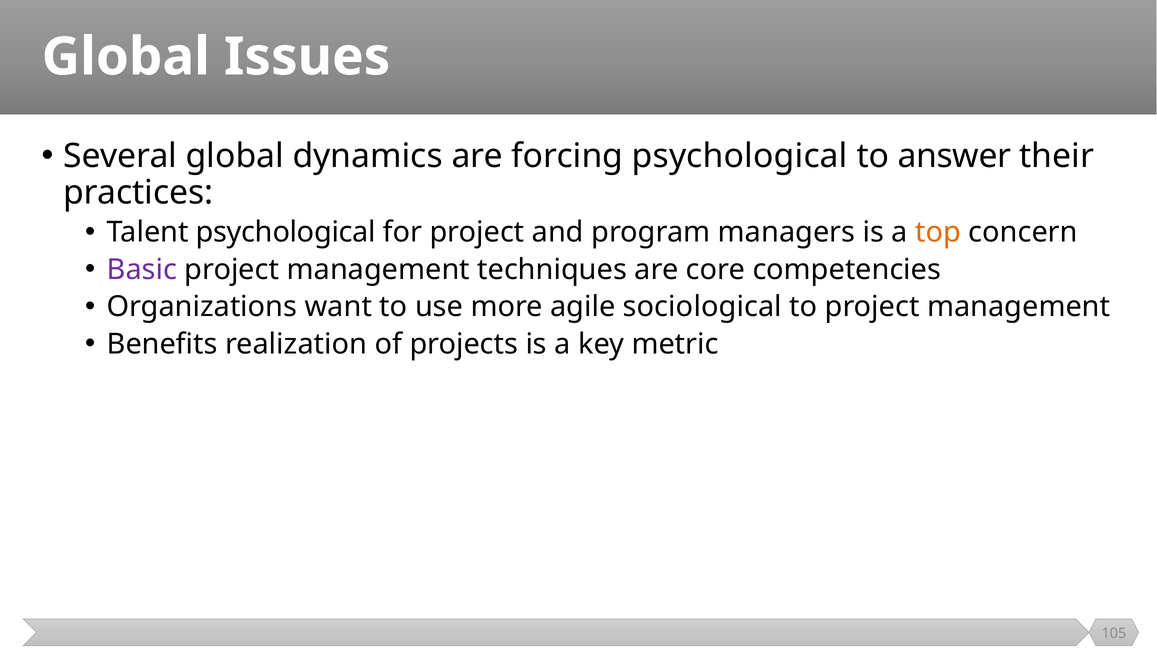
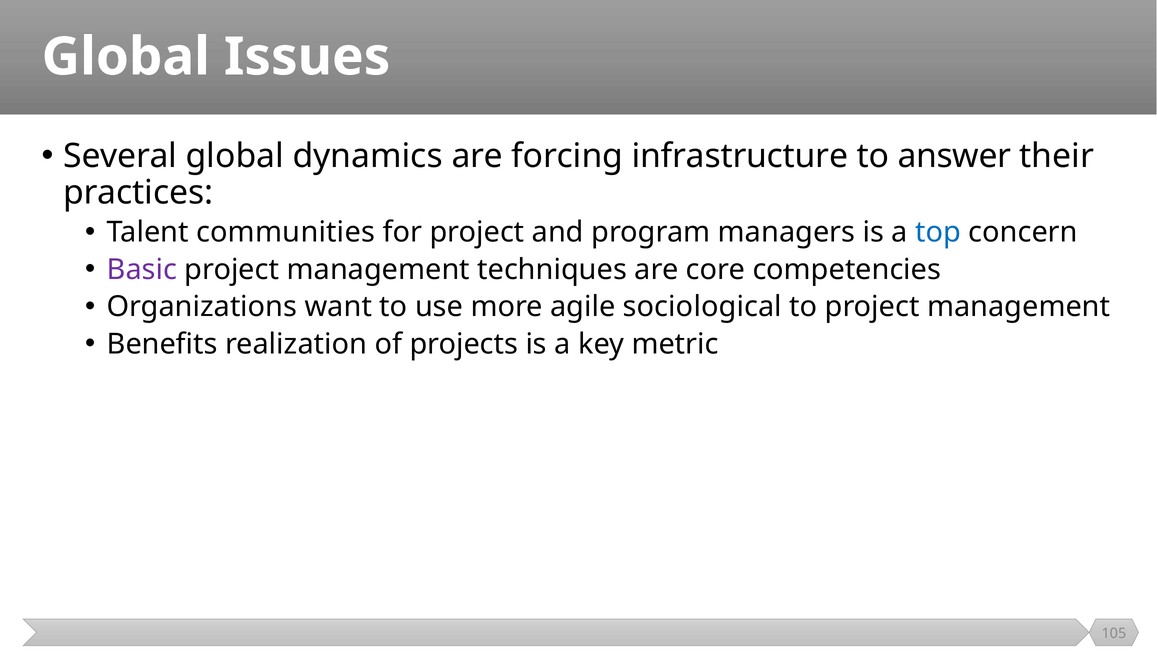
forcing psychological: psychological -> infrastructure (740, 156)
Talent psychological: psychological -> communities (286, 232)
top colour: orange -> blue (938, 232)
